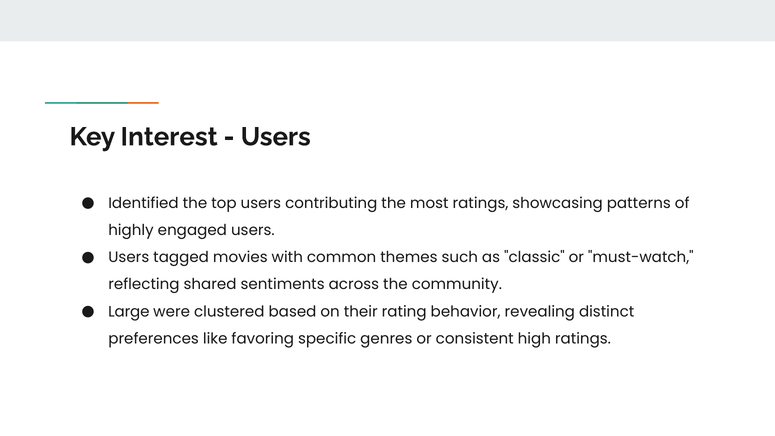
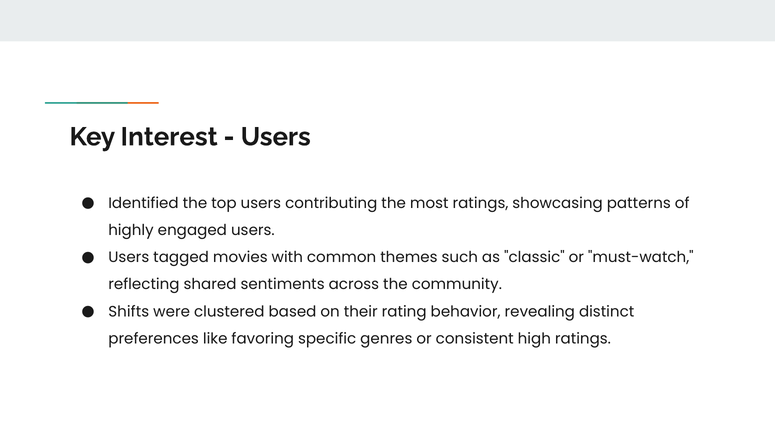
Large: Large -> Shifts (129, 312)
